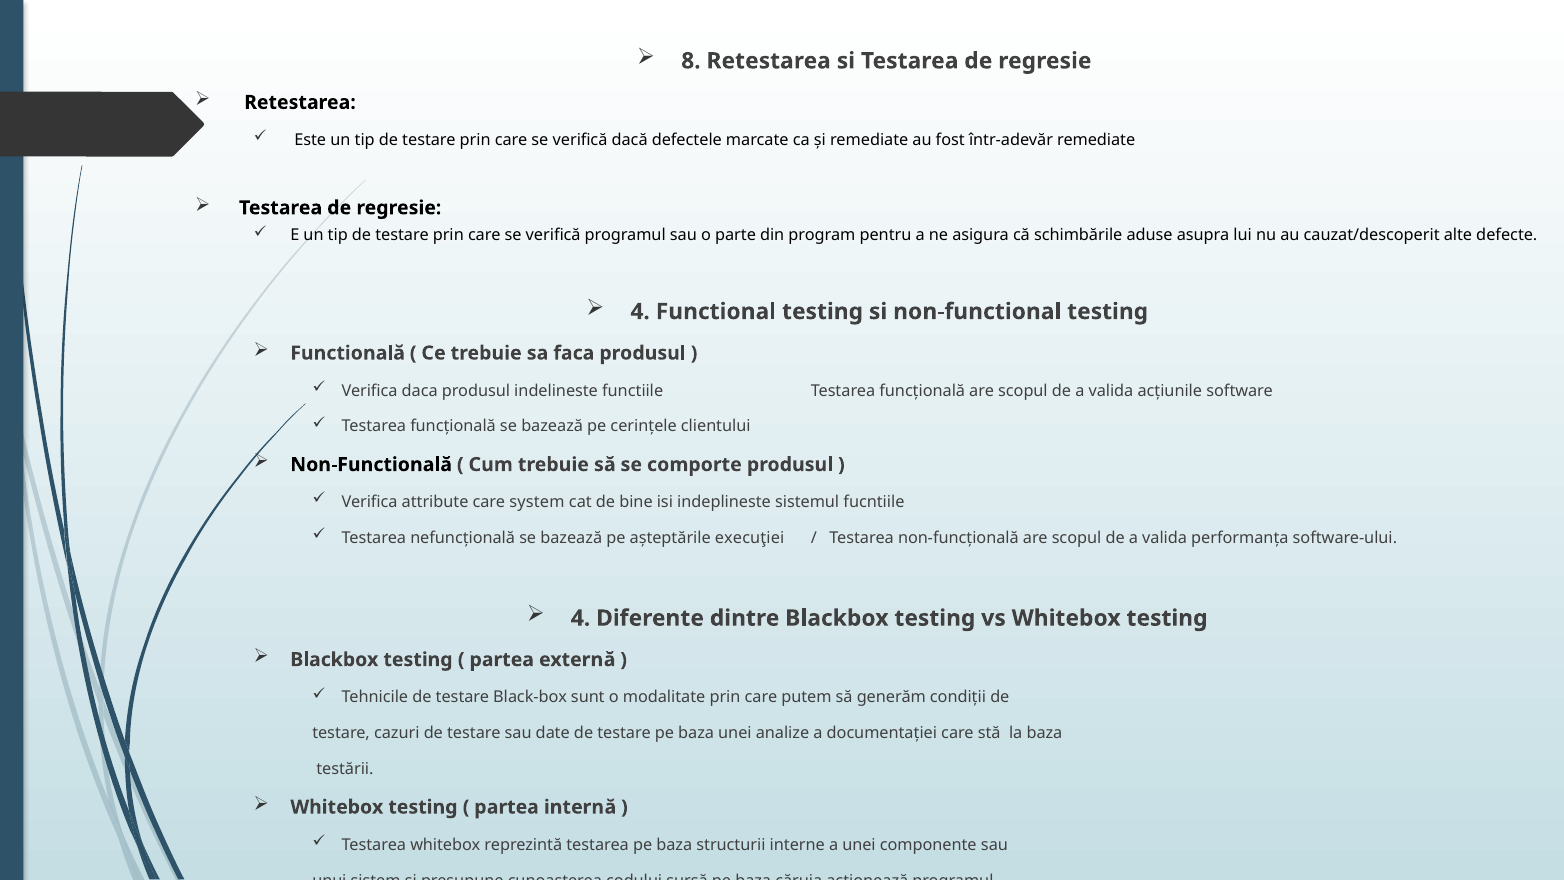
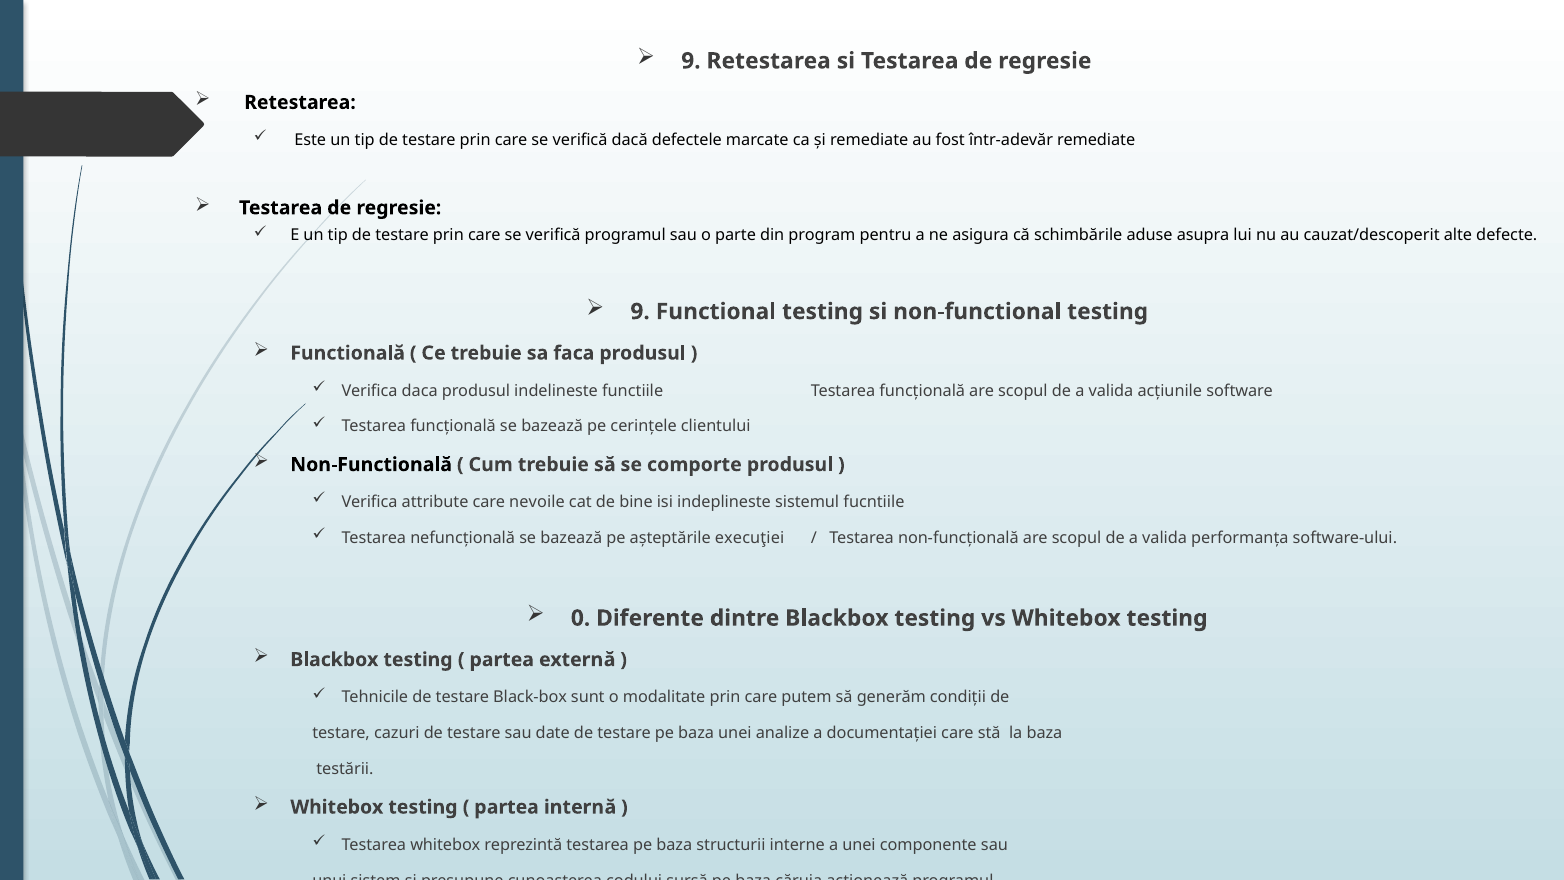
8: 8 -> 9 (691, 61)
4: 4 -> 9 (640, 311)
system: system -> nevoile (537, 502)
4: 4 -> 0 (581, 618)
